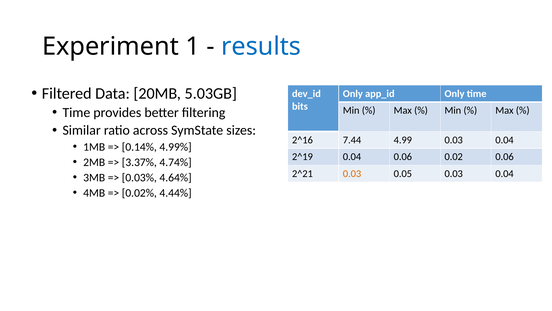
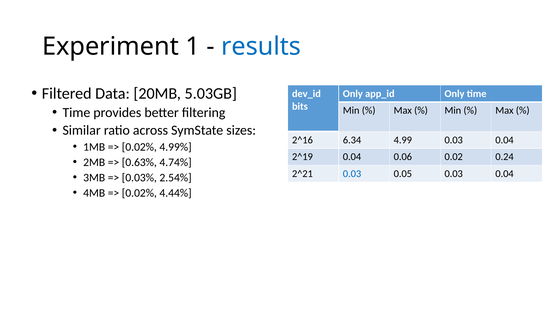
7.44: 7.44 -> 6.34 (352, 140)
0.14%: 0.14% -> 0.02% (139, 147)
0.02 0.06: 0.06 -> 0.24 (505, 157)
3.37%: 3.37% -> 0.63% (139, 162)
0.03 colour: orange -> blue (352, 173)
4.64%: 4.64% -> 2.54% (176, 177)
